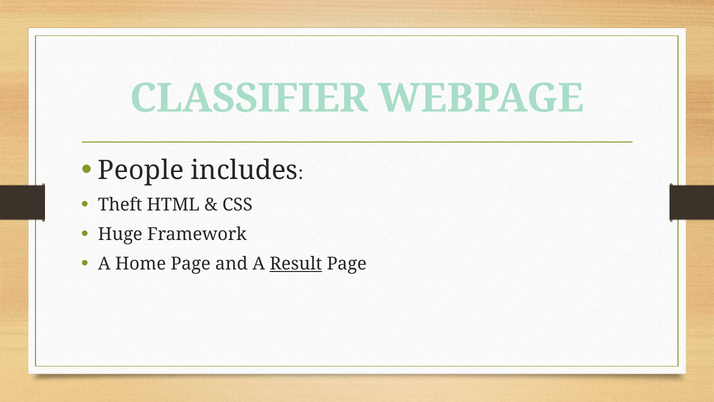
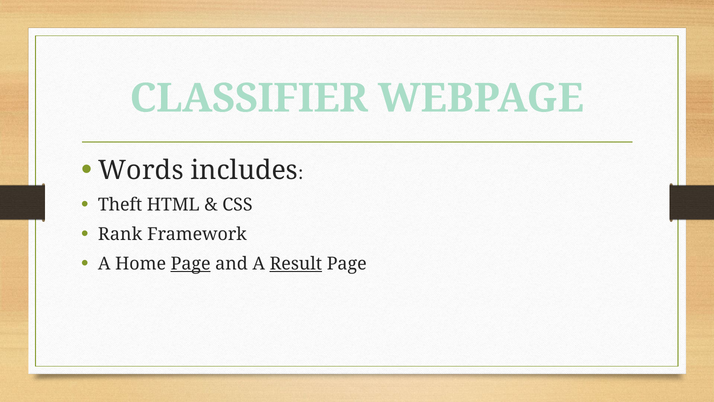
People: People -> Words (141, 170)
Huge: Huge -> Rank (120, 234)
Page underline: none -> present (191, 263)
